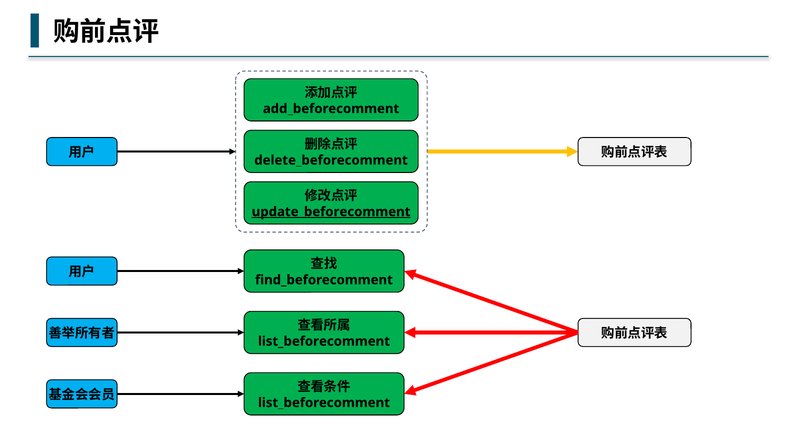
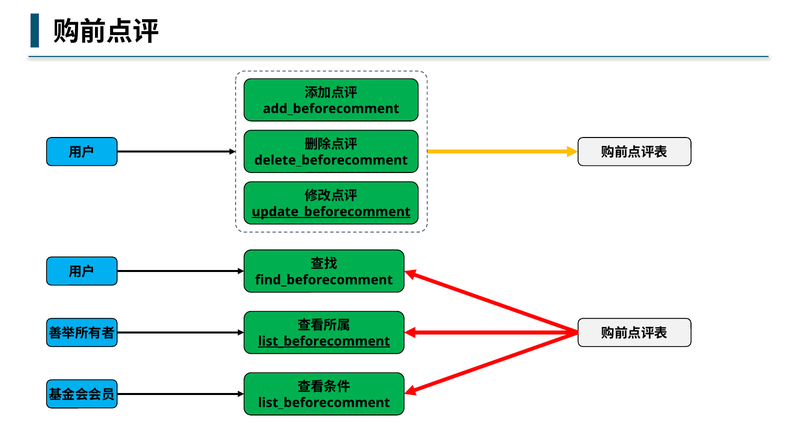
list_beforecomment underline: none -> present (324, 342)
